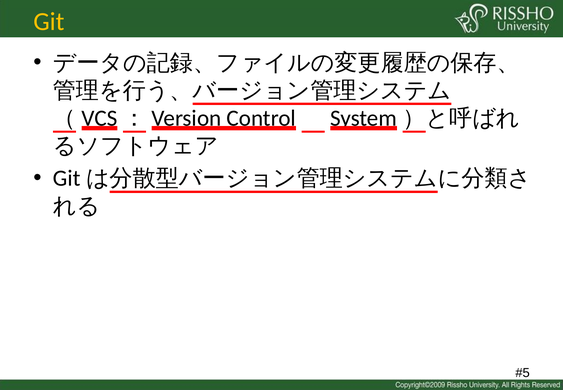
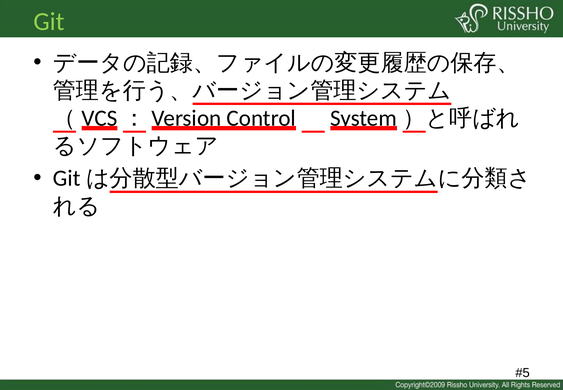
Git colour: yellow -> light green (49, 22)
